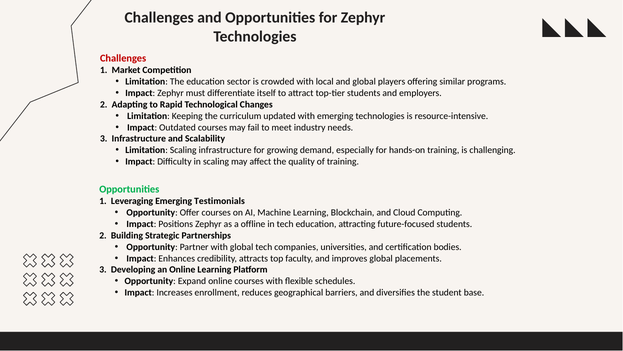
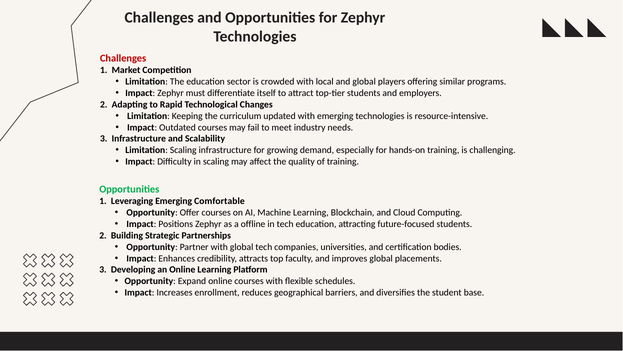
Testimonials: Testimonials -> Comfortable (219, 201)
